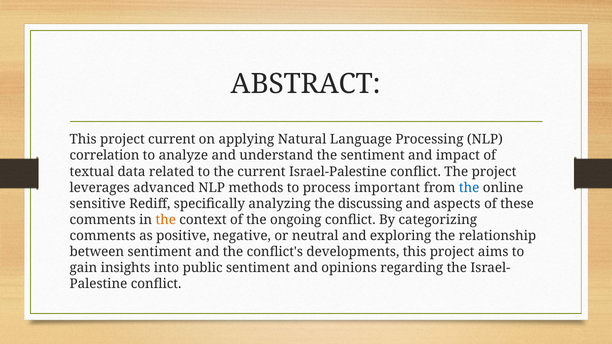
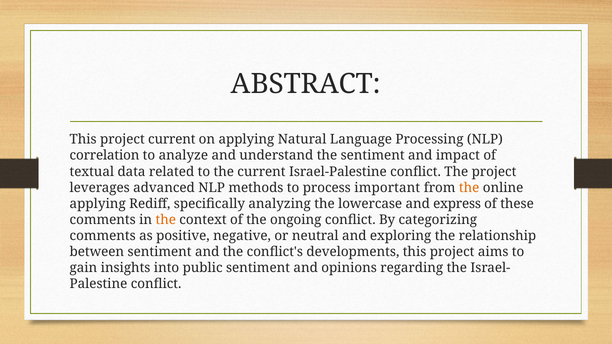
the colour: blue -> orange (469, 188)
sensitive: sensitive -> applying (98, 204)
discussing: discussing -> lowercase (370, 204)
aspects: aspects -> express (457, 204)
